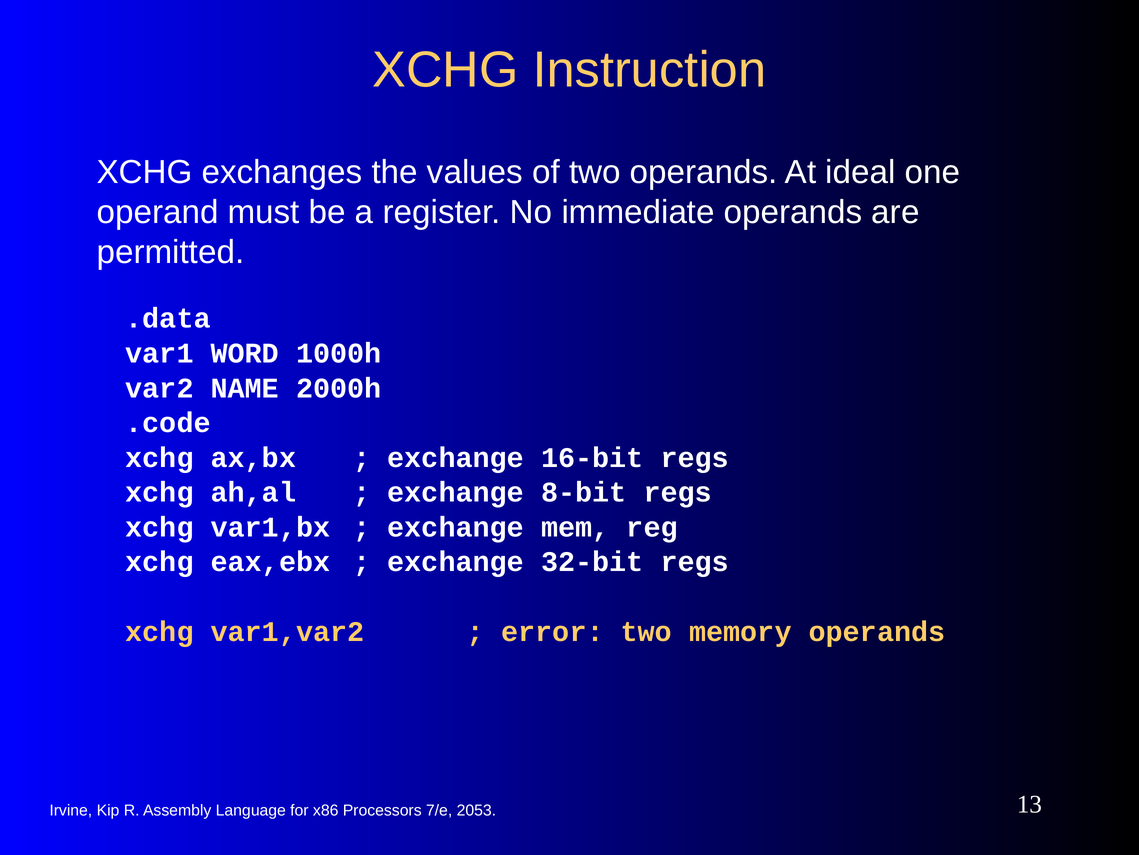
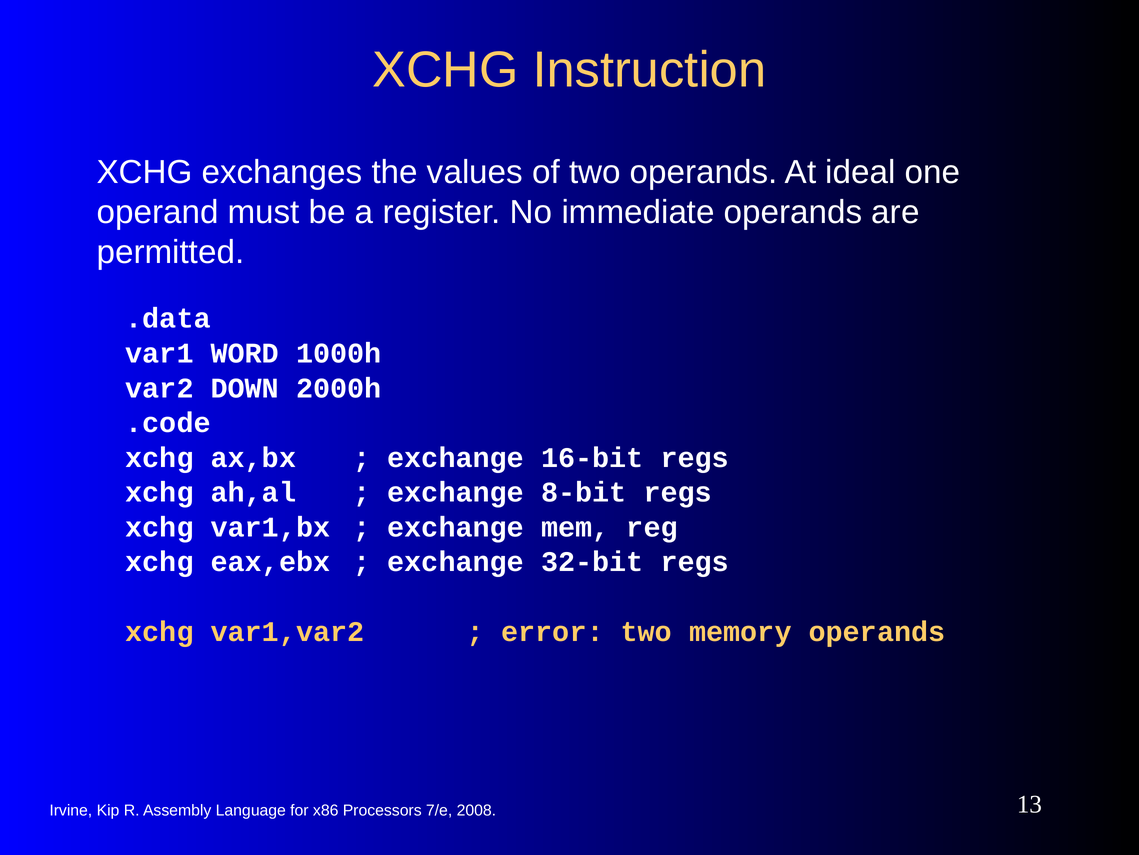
NAME: NAME -> DOWN (245, 388)
2053: 2053 -> 2008 (476, 810)
